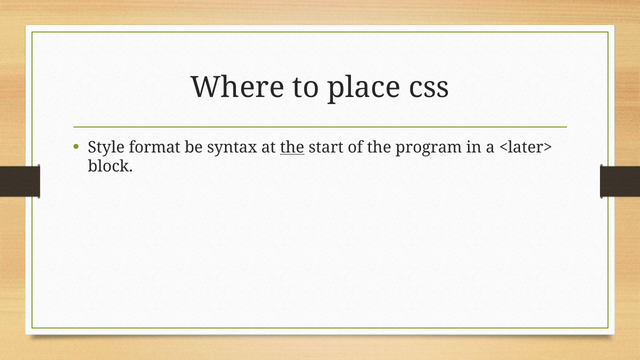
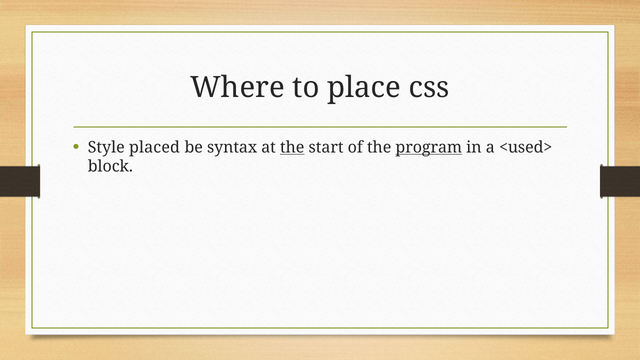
format: format -> placed (155, 147)
program underline: none -> present (429, 147)
<later>: <later> -> <used> (526, 147)
